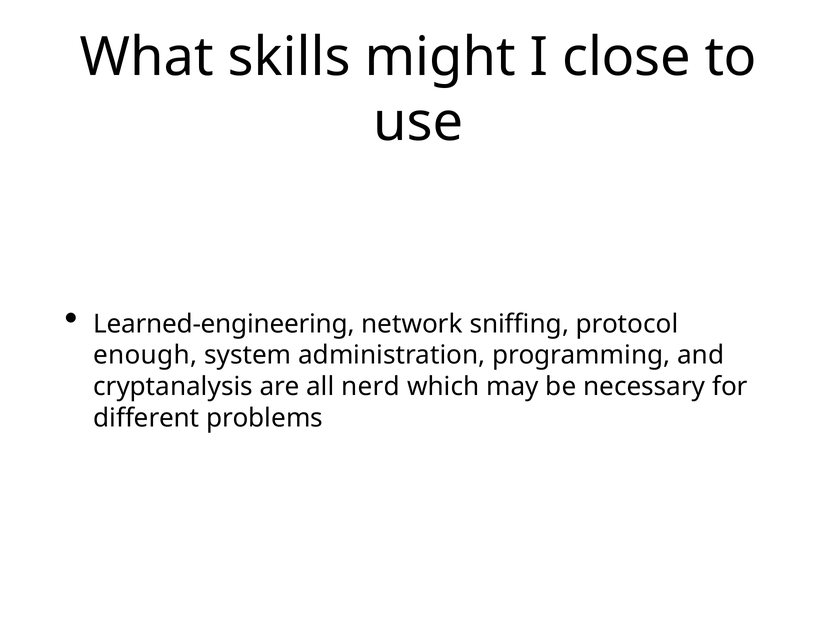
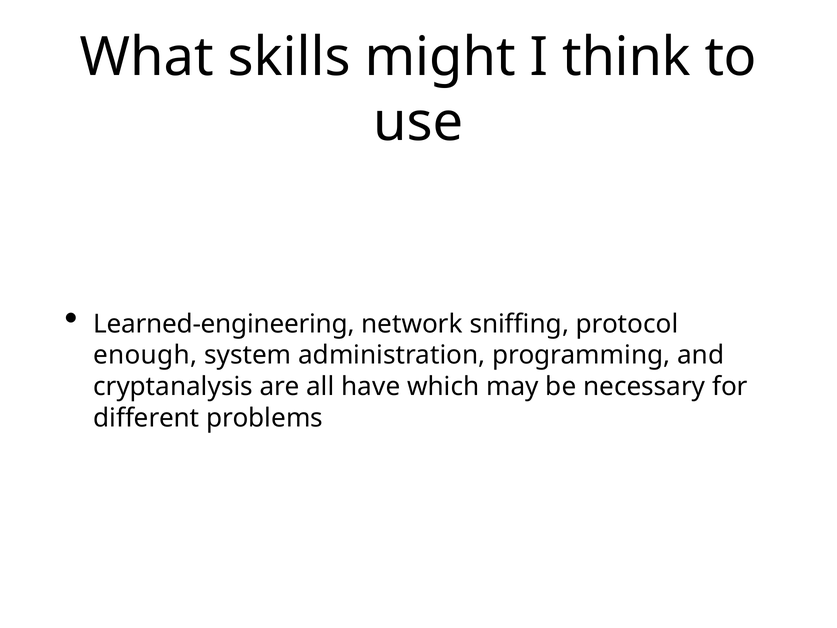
close: close -> think (627, 57)
nerd: nerd -> have (371, 387)
